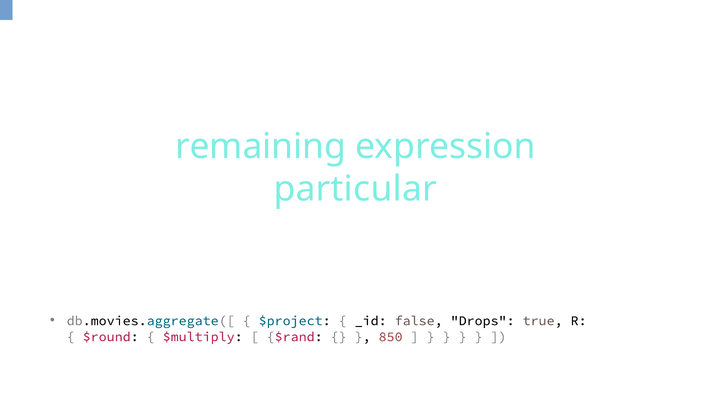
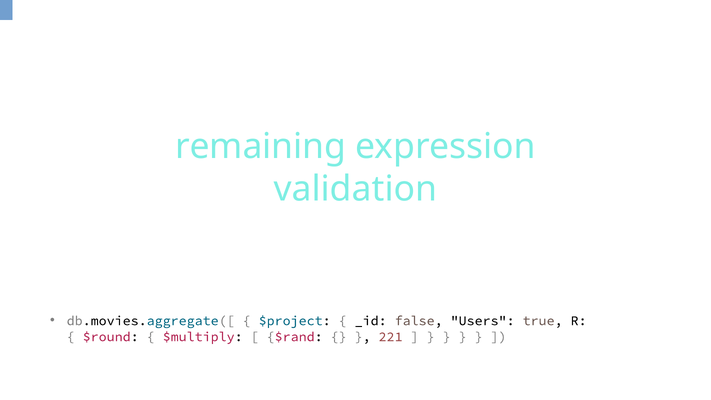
particular: particular -> validation (355, 189)
Drops: Drops -> Users (483, 321)
850: 850 -> 221 (391, 337)
